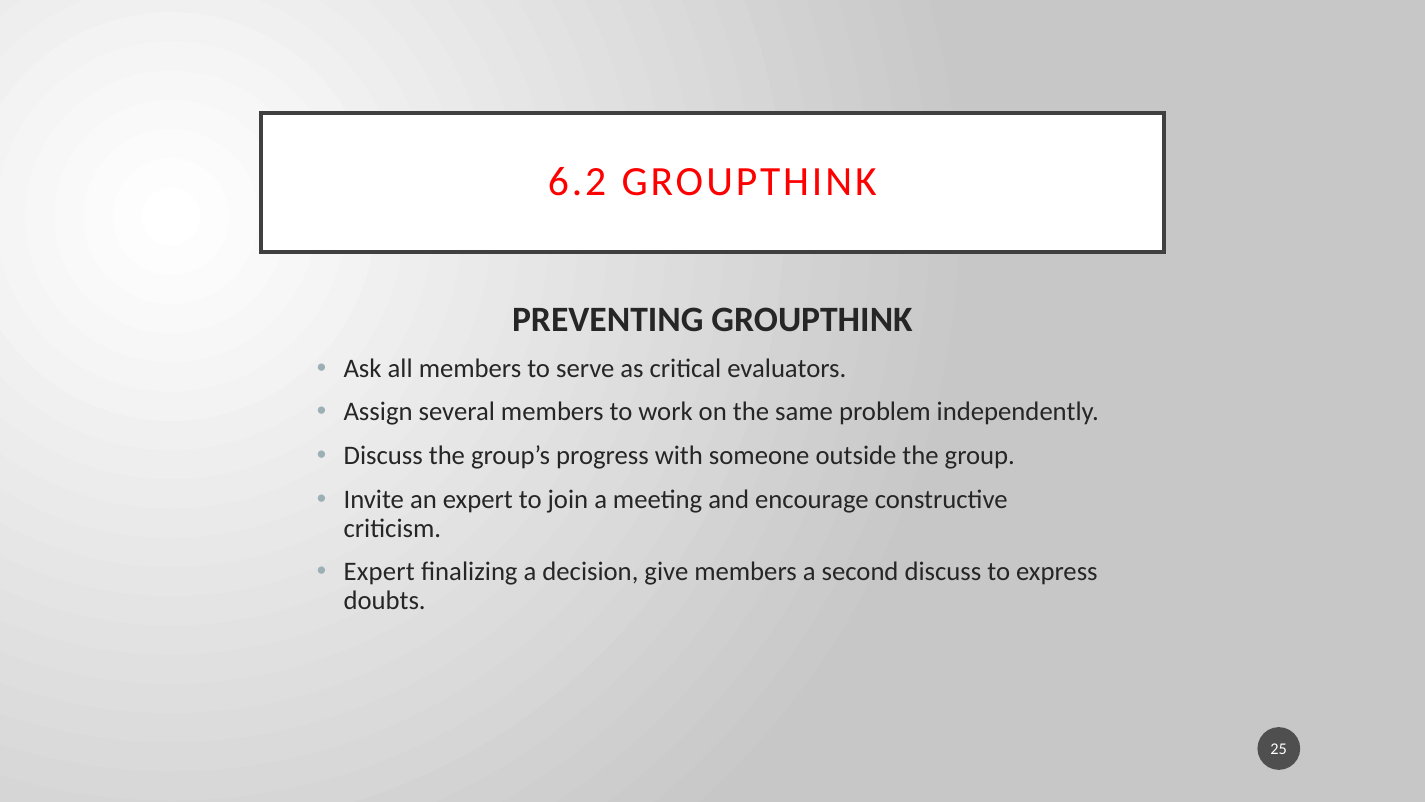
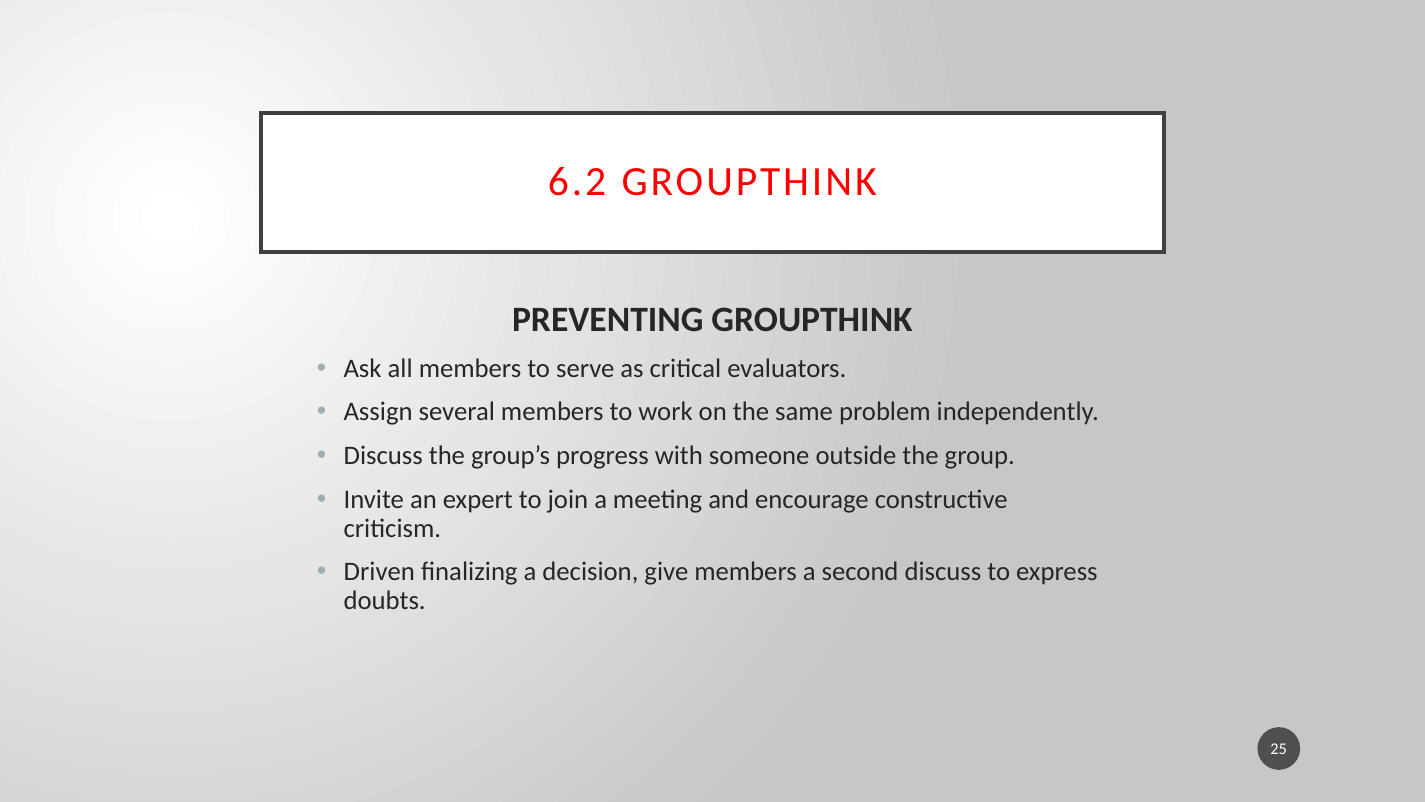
Expert: Expert -> Driven (379, 572)
